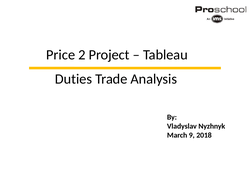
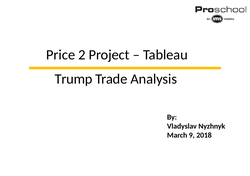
Duties: Duties -> Trump (74, 79)
